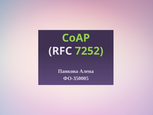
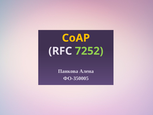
CoAP colour: light green -> yellow (76, 38)
